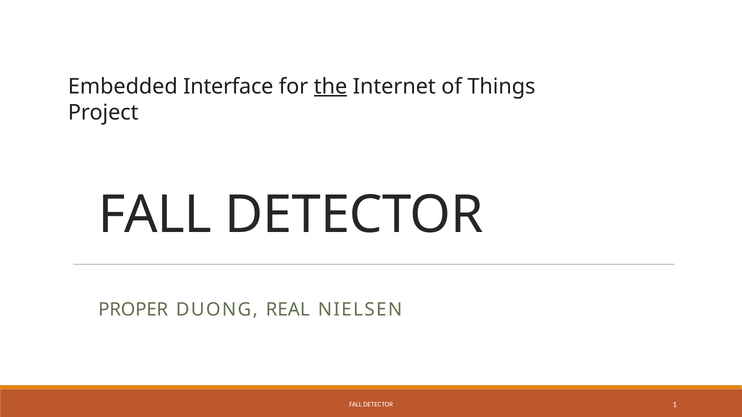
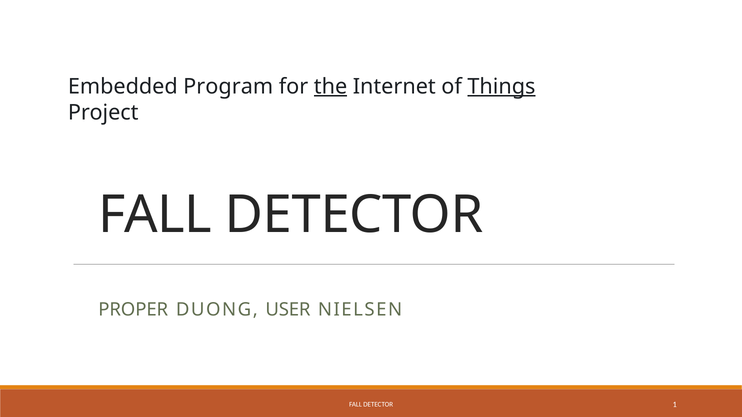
Interface: Interface -> Program (228, 87)
Things underline: none -> present (501, 87)
REAL: REAL -> USER (288, 310)
